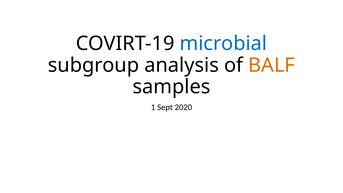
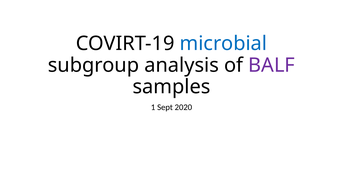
BALF colour: orange -> purple (272, 65)
